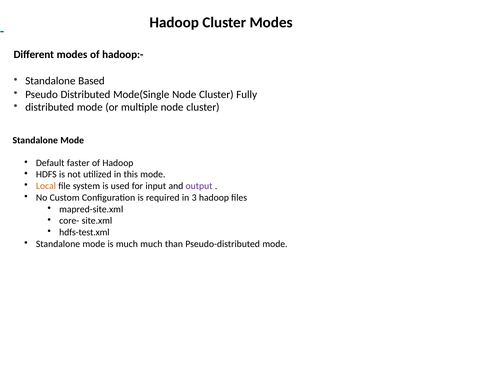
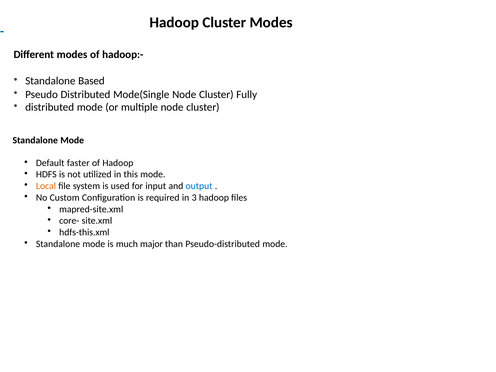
output colour: purple -> blue (199, 186)
hdfs-test.xml: hdfs-test.xml -> hdfs-this.xml (84, 232)
much much: much -> major (151, 244)
